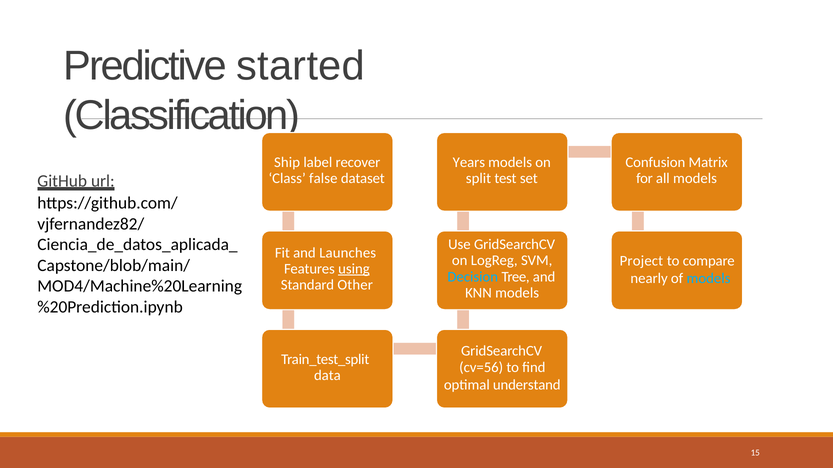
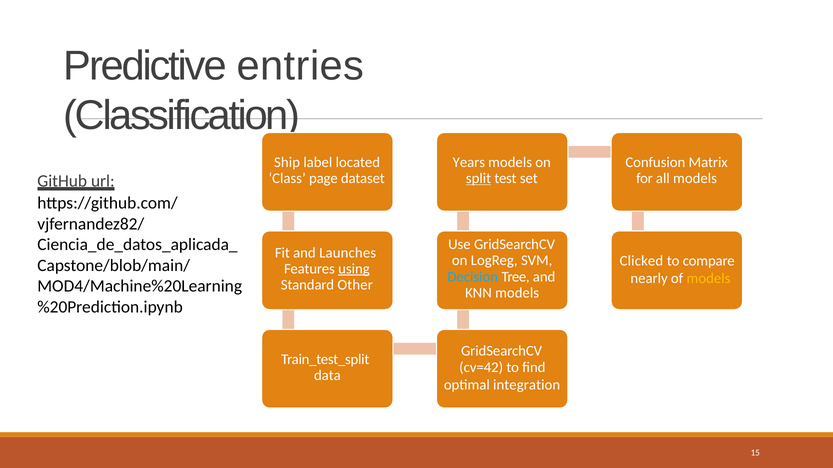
started: started -> entries (300, 66)
recover: recover -> located (358, 162)
false: false -> page (323, 179)
split underline: none -> present (478, 179)
Project: Project -> Clicked (641, 261)
models colour: light blue -> yellow (709, 278)
cv=56: cv=56 -> cv=42 (481, 368)
understand: understand -> integration (527, 385)
